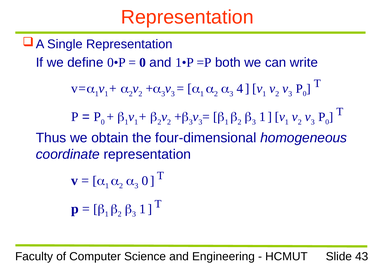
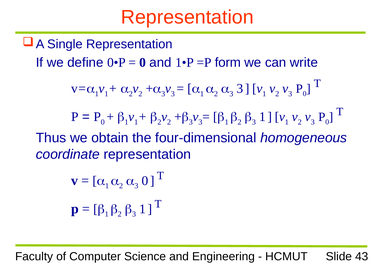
both: both -> form (228, 63)
4: 4 -> 3 (240, 89)
